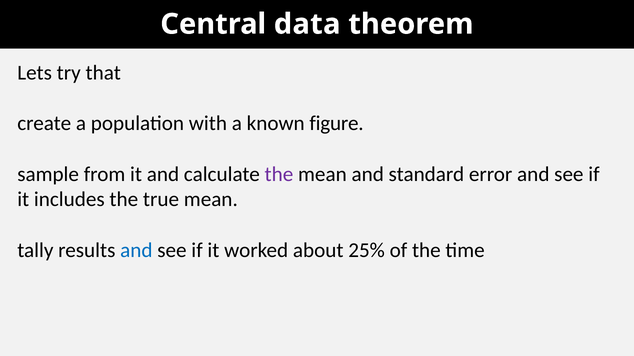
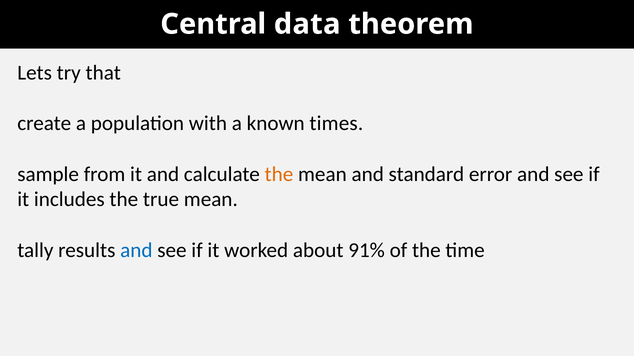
figure: figure -> times (336, 124)
the colour: purple -> orange (279, 174)
25%: 25% -> 91% (367, 251)
